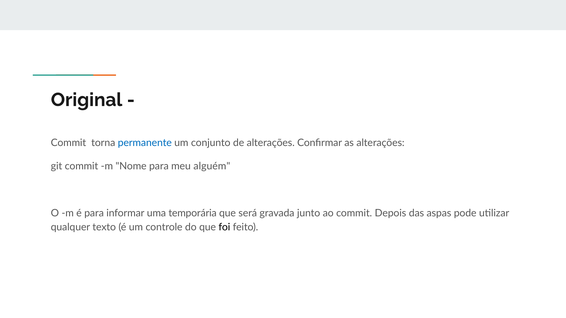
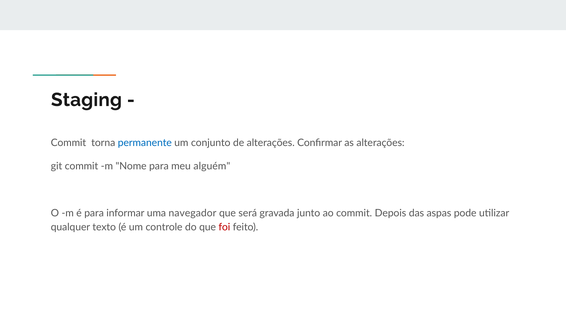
Original: Original -> Staging (86, 100)
temporária: temporária -> navegador (192, 213)
foi colour: black -> red (224, 227)
